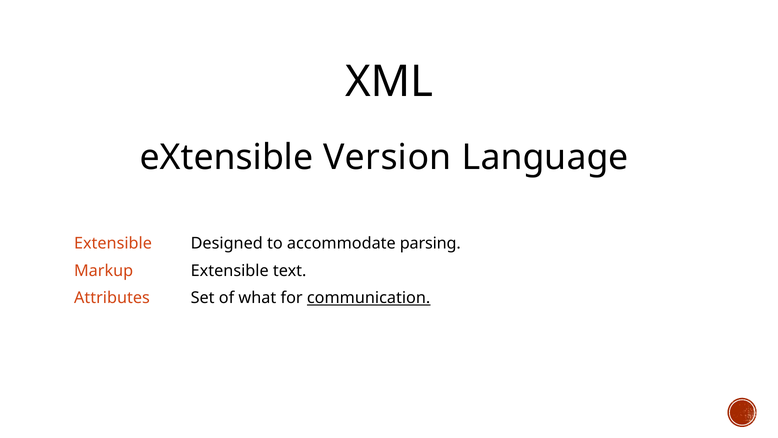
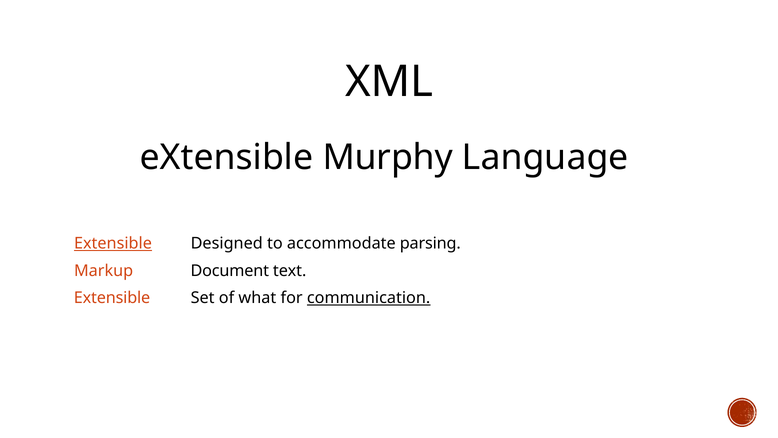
Version: Version -> Murphy (388, 157)
Extensible underline: none -> present (113, 243)
Markup Extensible: Extensible -> Document (230, 271)
Attributes: Attributes -> Extensible (112, 298)
